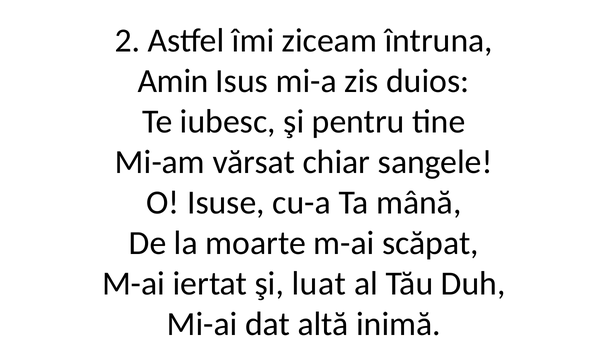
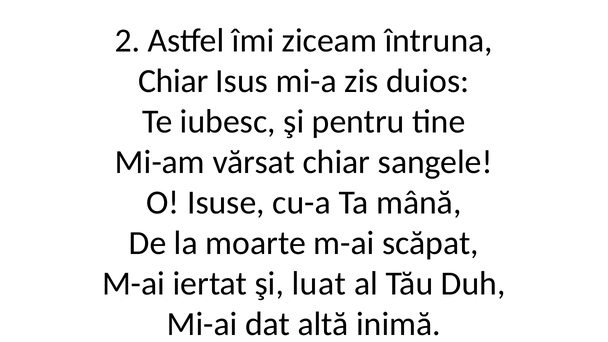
Amin: Amin -> Chiar (173, 81)
